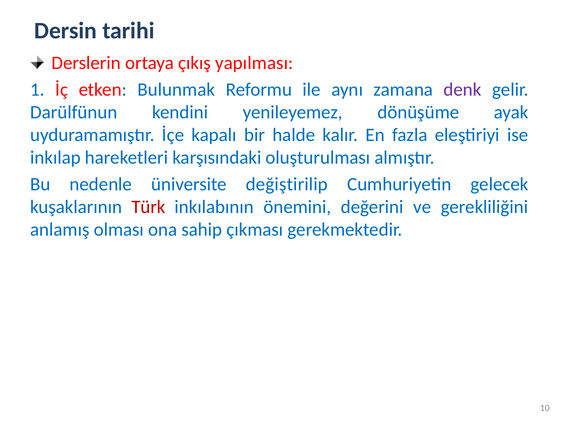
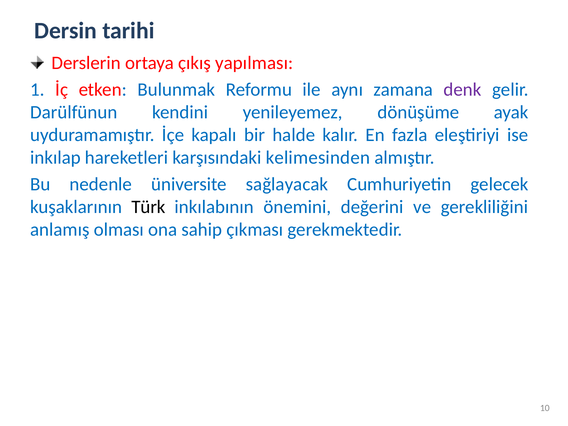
oluşturulması: oluşturulması -> kelimesinden (318, 158)
değiştirilip: değiştirilip -> sağlayacak (287, 184)
Türk colour: red -> black (148, 207)
